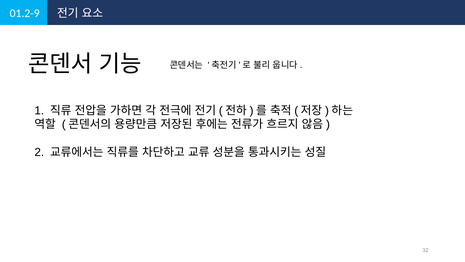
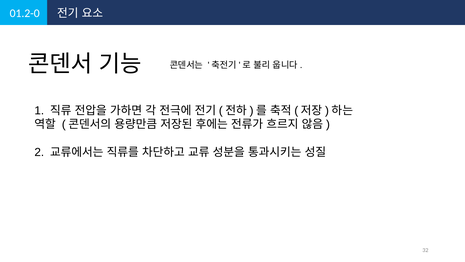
01.2-9: 01.2-9 -> 01.2-0 (25, 13)
